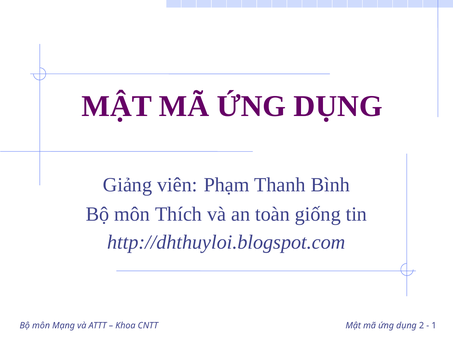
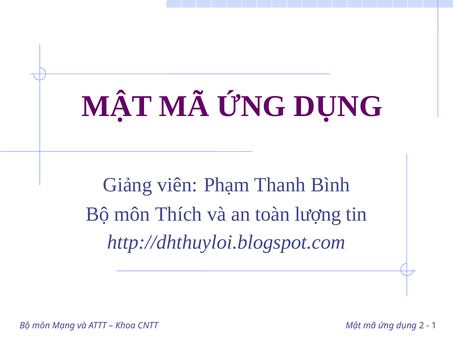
giống: giống -> lượng (318, 214)
